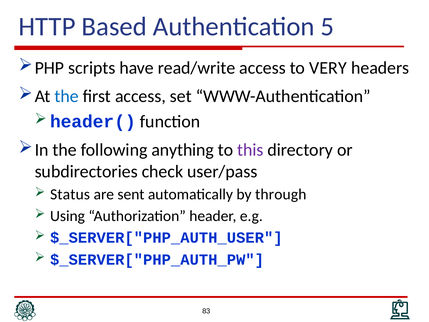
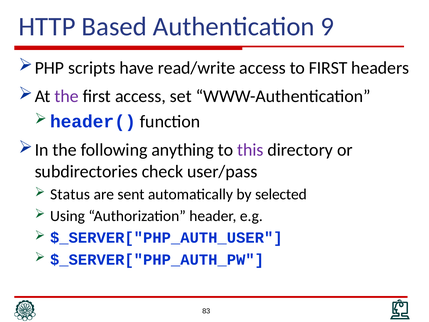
5: 5 -> 9 (327, 27)
to VERY: VERY -> FIRST (328, 68)
the colour: blue -> purple (67, 96)
through: through -> selected (281, 194)
